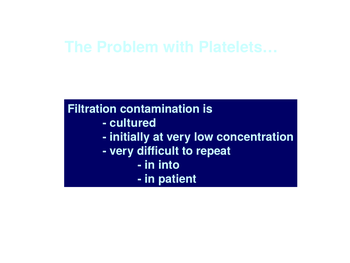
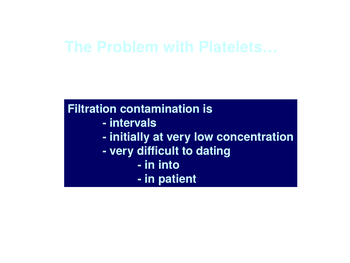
cultured: cultured -> intervals (133, 123)
repeat: repeat -> dating (213, 151)
